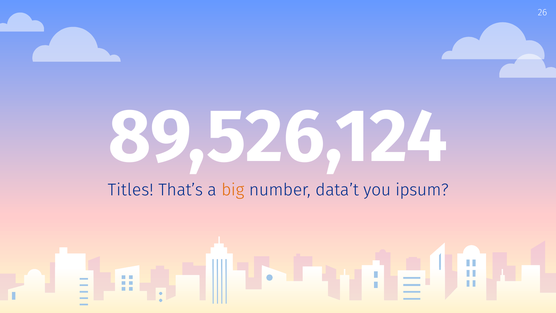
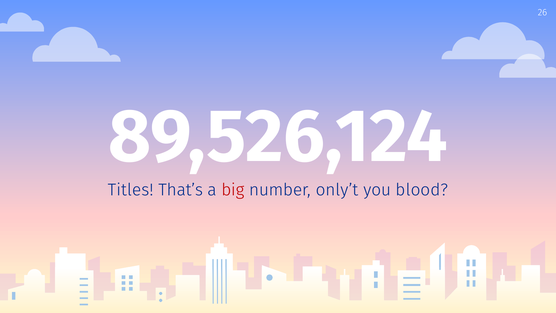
big colour: orange -> red (233, 190)
data’t: data’t -> only’t (337, 190)
ipsum: ipsum -> blood (422, 190)
